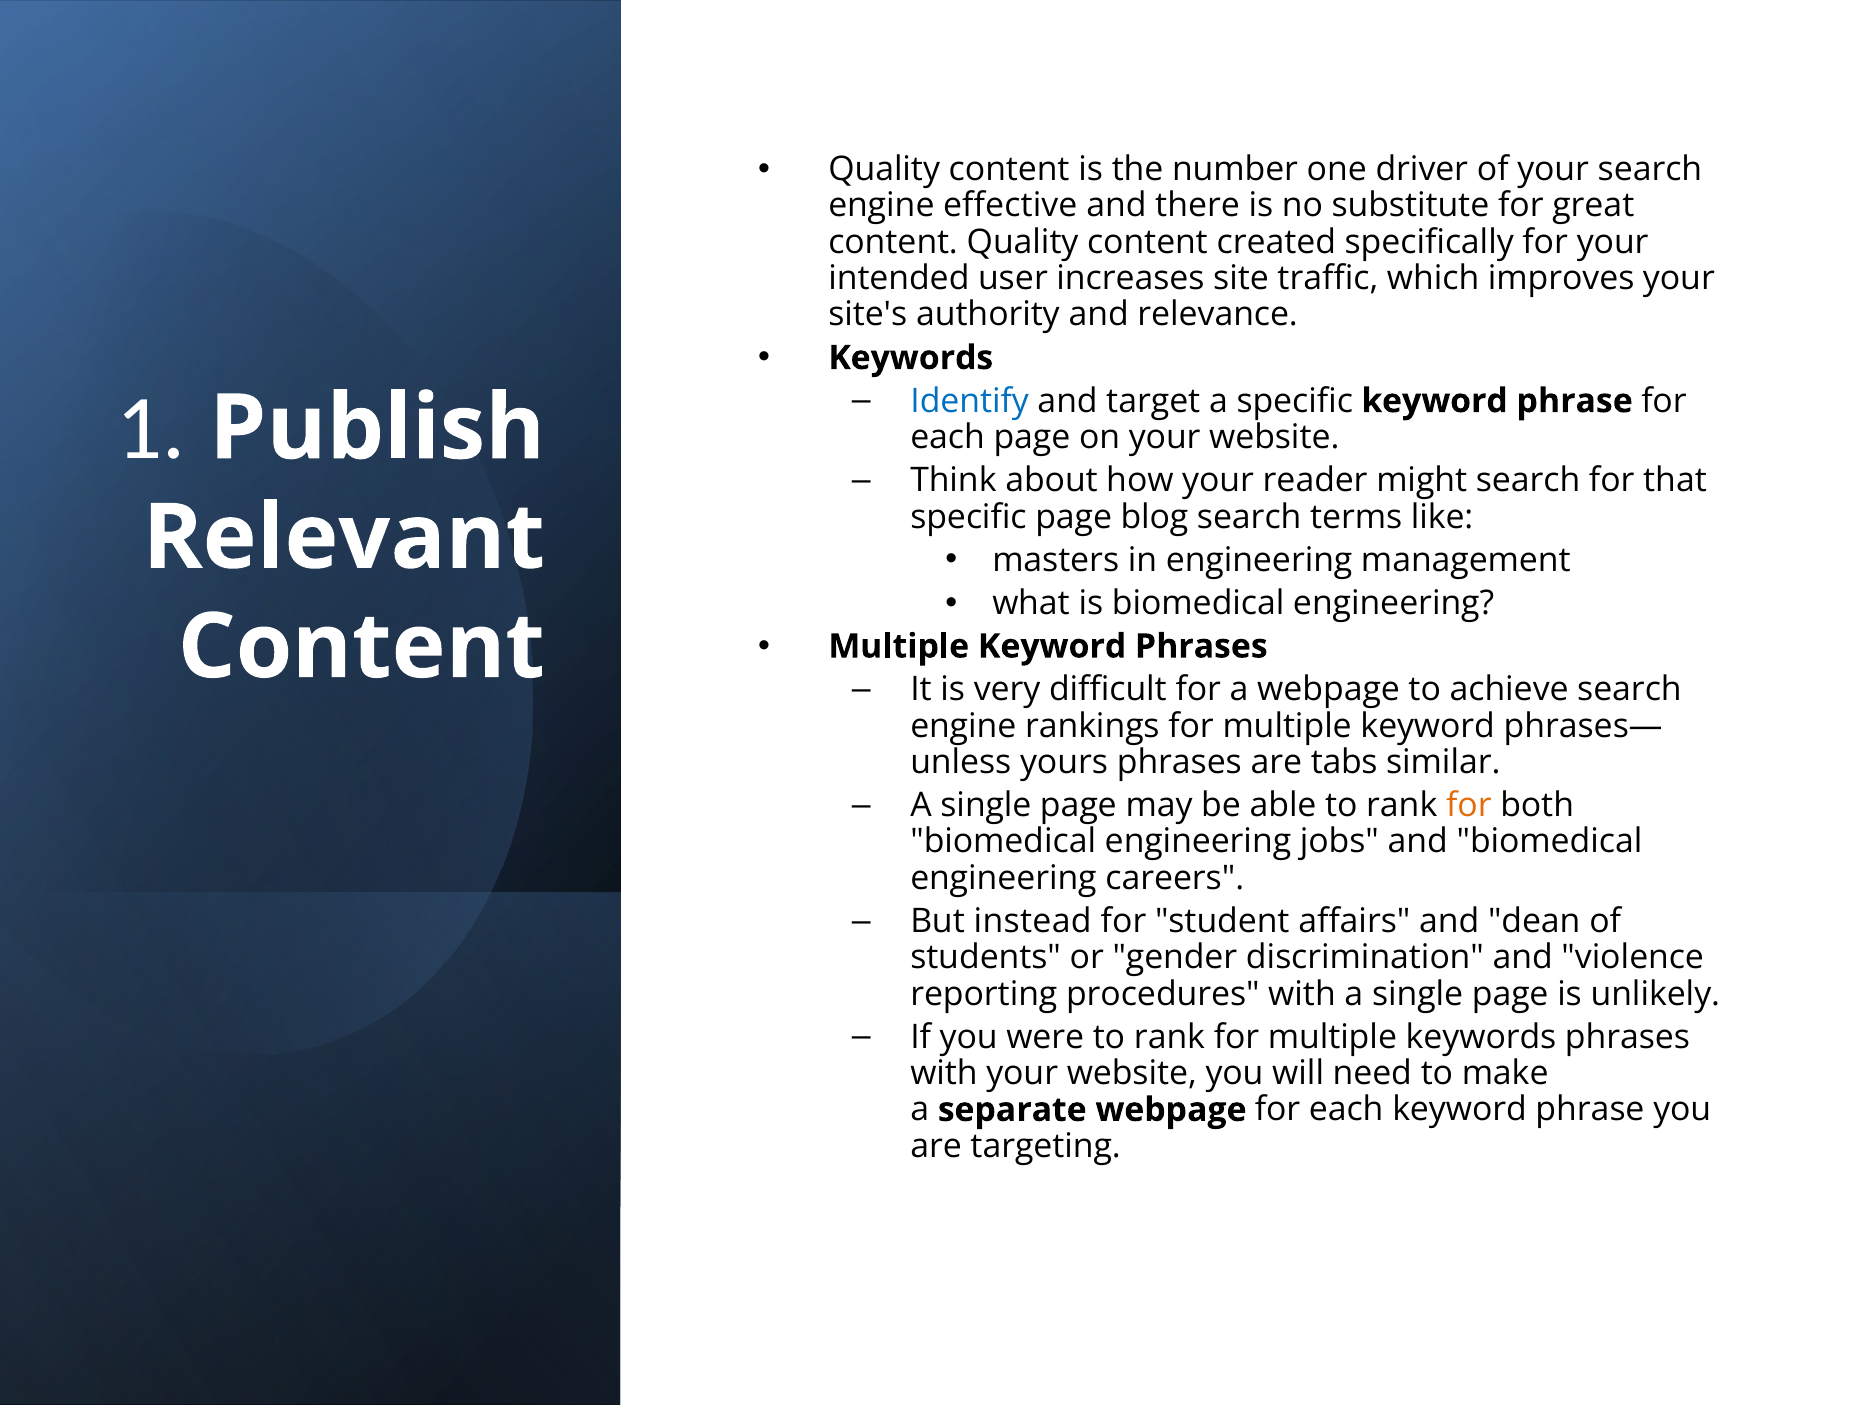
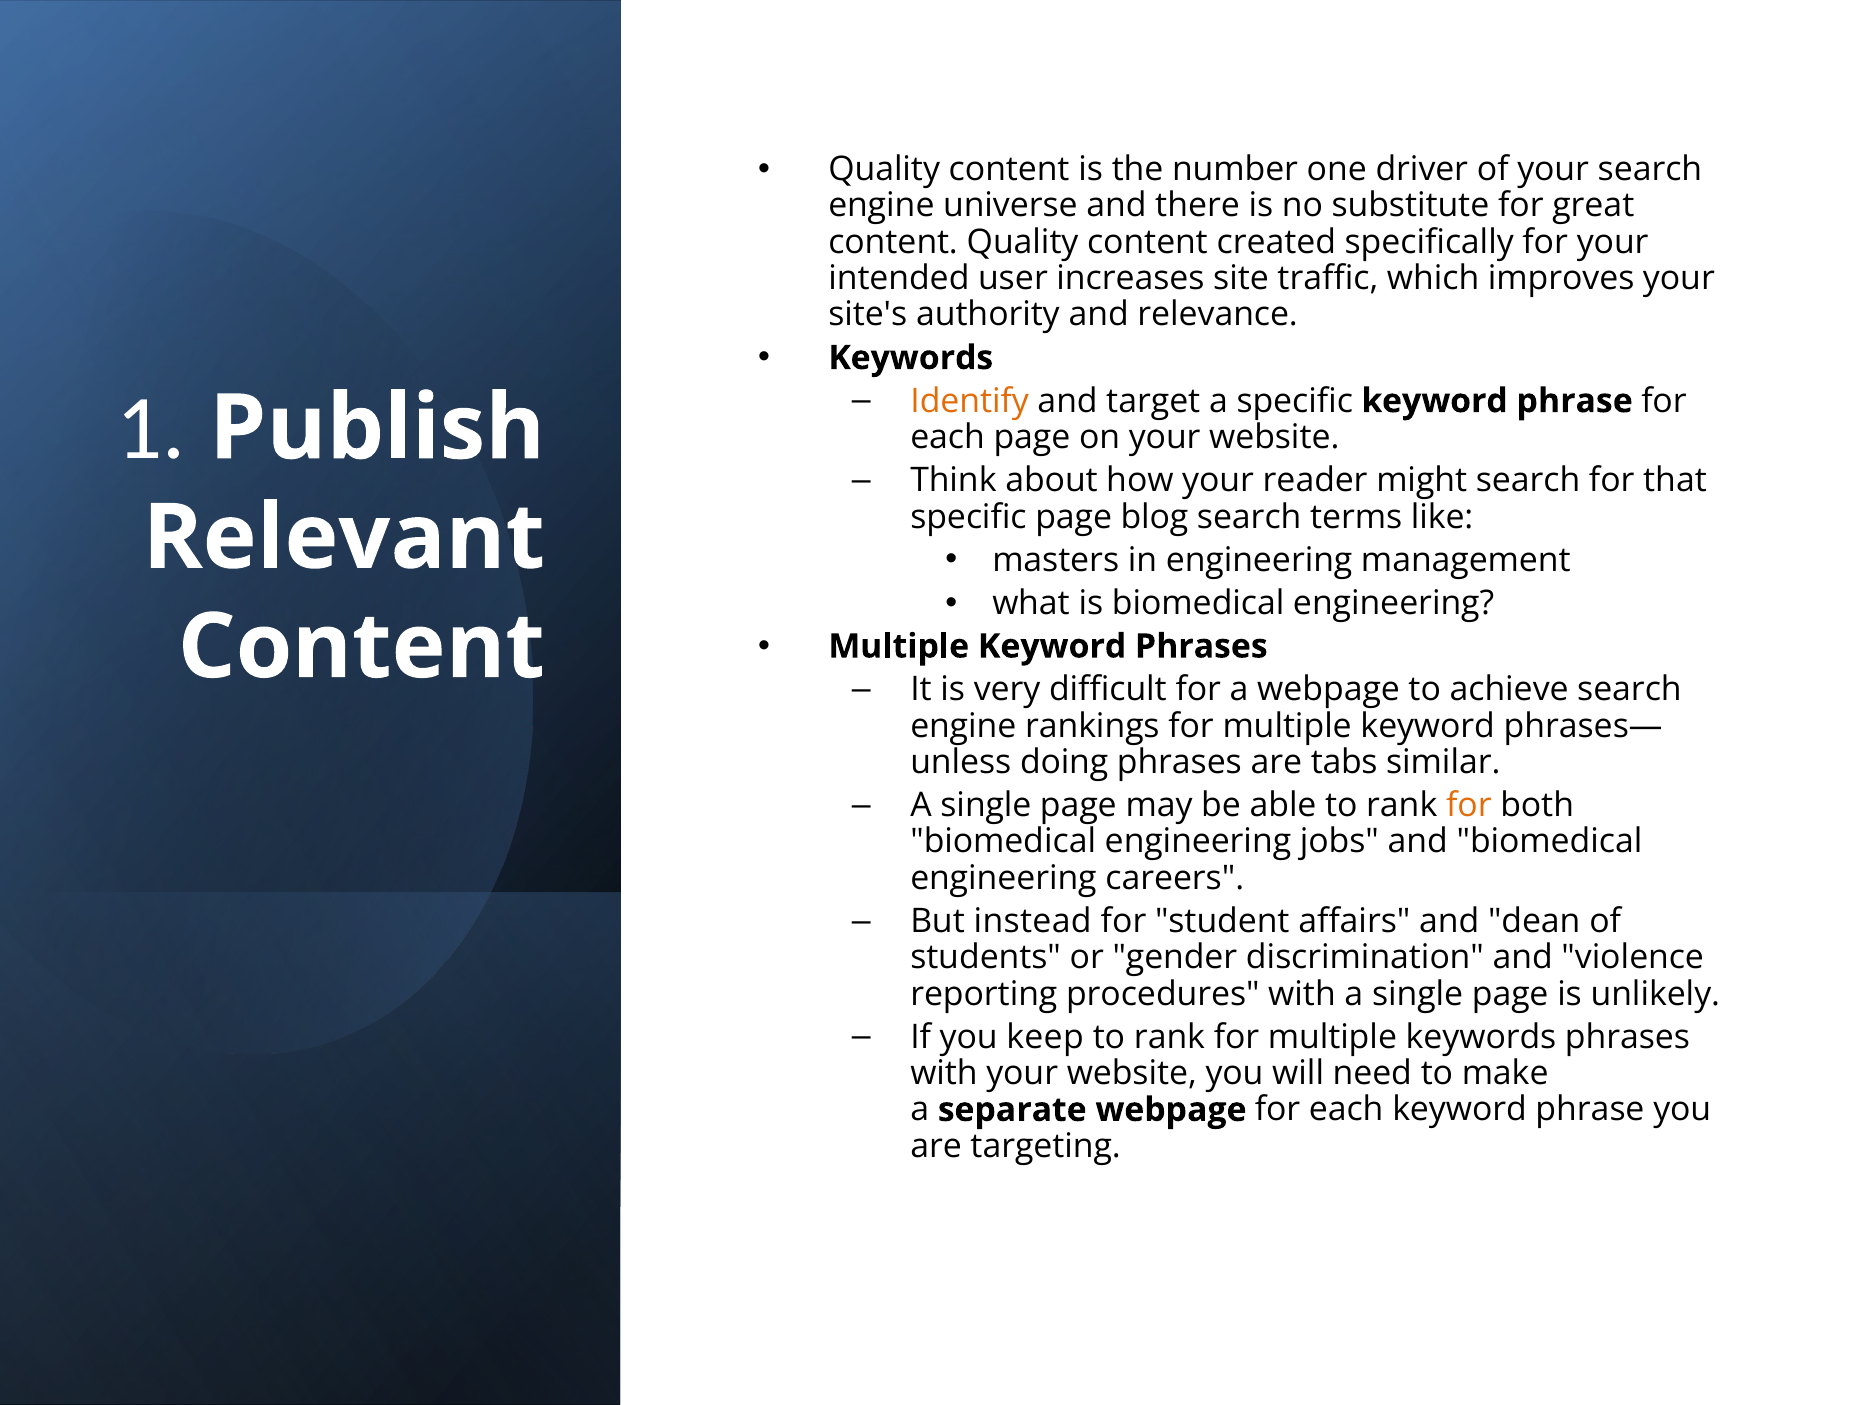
effective: effective -> universe (1010, 206)
Identify colour: blue -> orange (970, 401)
yours: yours -> doing (1064, 762)
were: were -> keep (1045, 1037)
